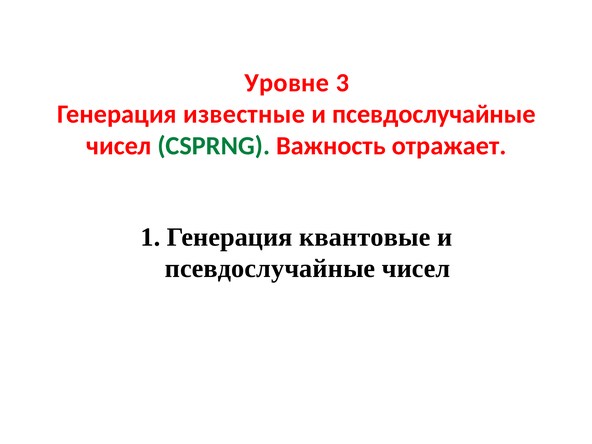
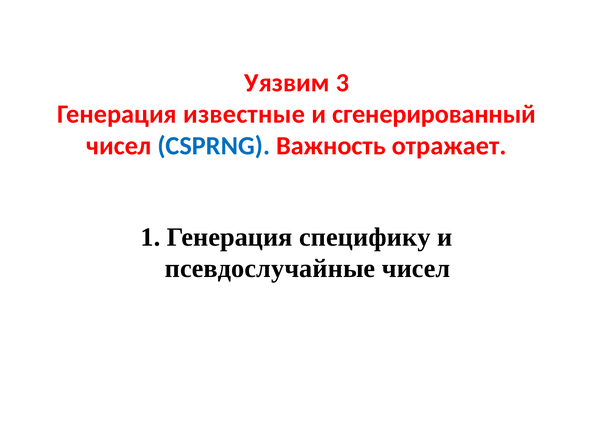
Уровне: Уровне -> Уязвим (287, 83)
псевдослучайные: псевдослучайные -> сгенерированный (434, 114)
CSPRNG colour: green -> blue (214, 146)
квантовые: квантовые -> специфику (365, 237)
